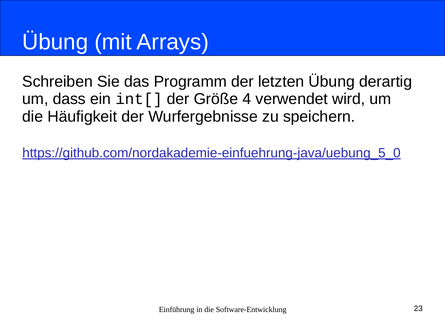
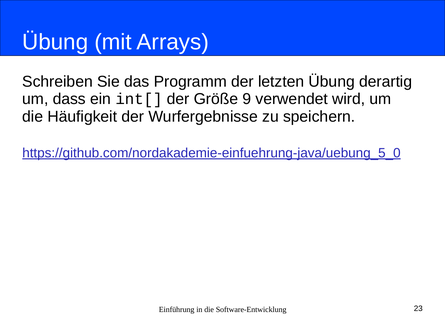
4: 4 -> 9 (247, 99)
